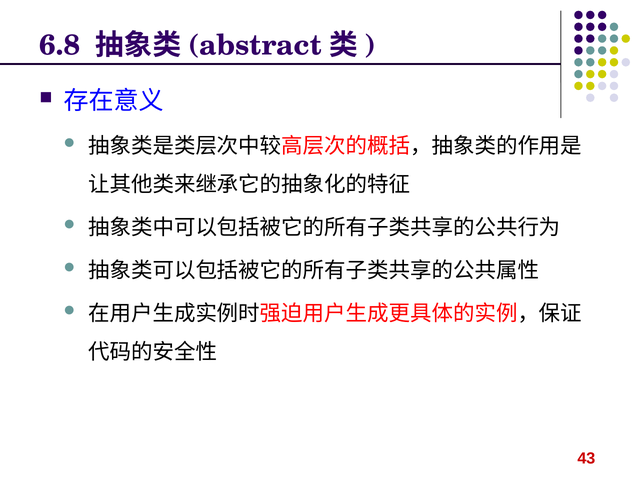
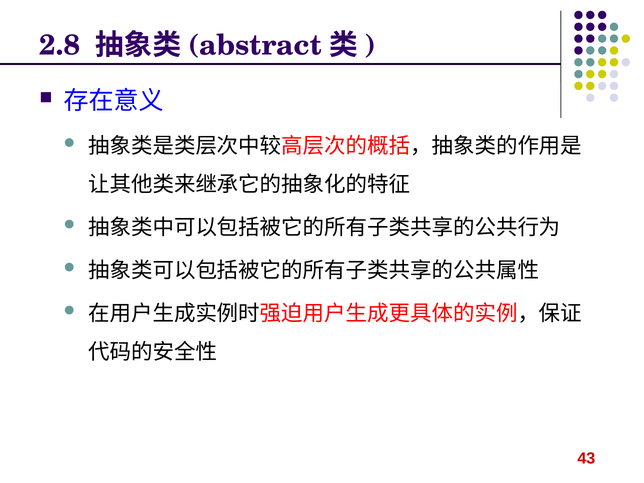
6.8: 6.8 -> 2.8 (60, 46)
